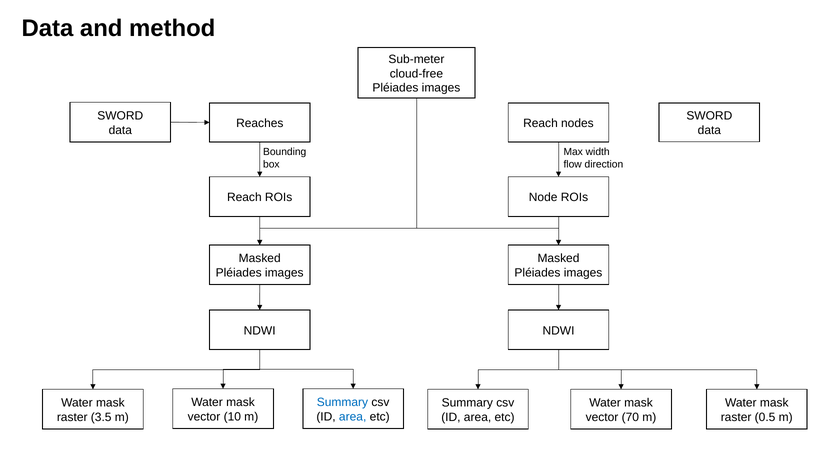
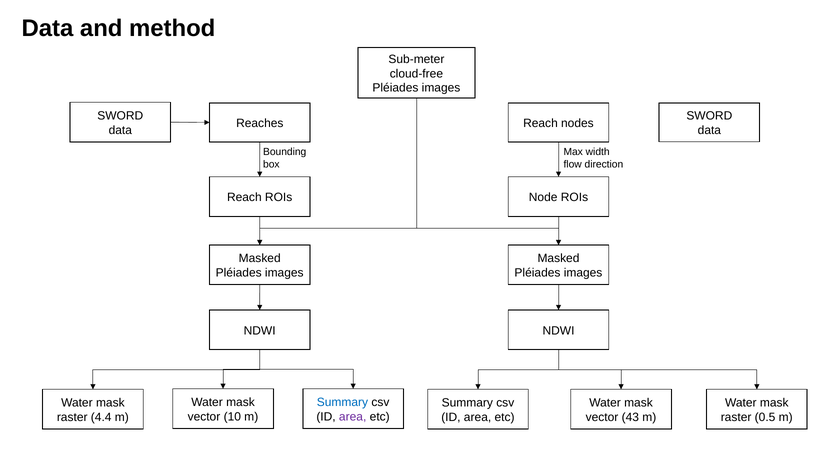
area colour: blue -> purple (353, 416)
3.5: 3.5 -> 4.4 (101, 417)
70: 70 -> 43 (630, 417)
